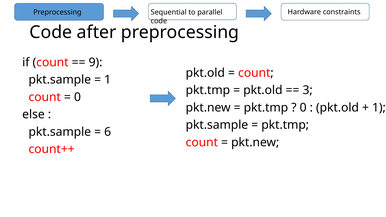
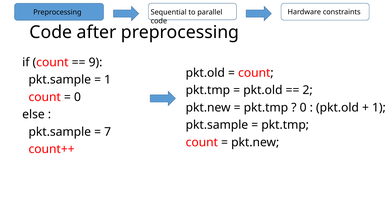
3: 3 -> 2 (308, 90)
6: 6 -> 7 (108, 132)
